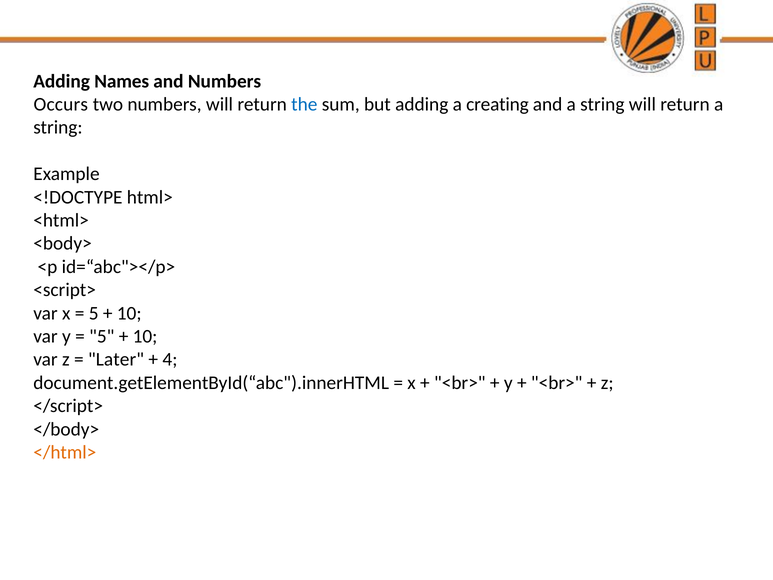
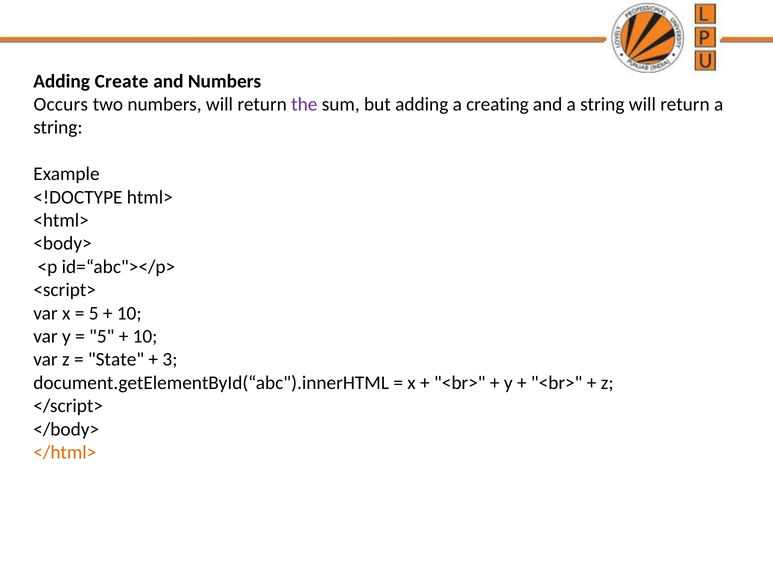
Names: Names -> Create (122, 81)
the colour: blue -> purple (304, 104)
Later: Later -> State (116, 359)
4: 4 -> 3 (170, 359)
